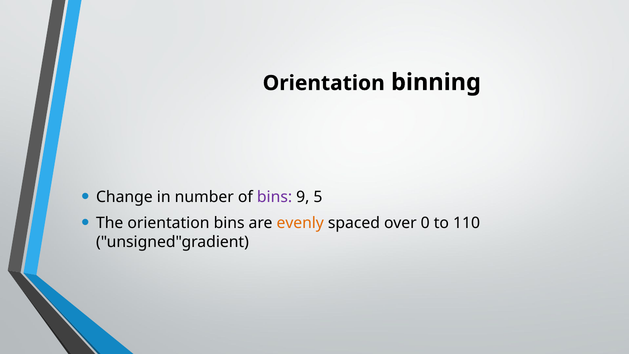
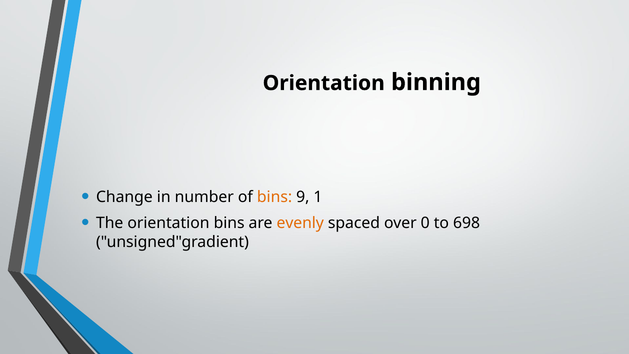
bins colour: purple -> orange (275, 197)
5: 5 -> 1 (318, 197)
110: 110 -> 698 (467, 223)
